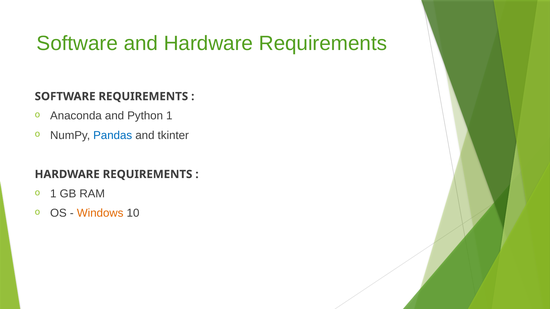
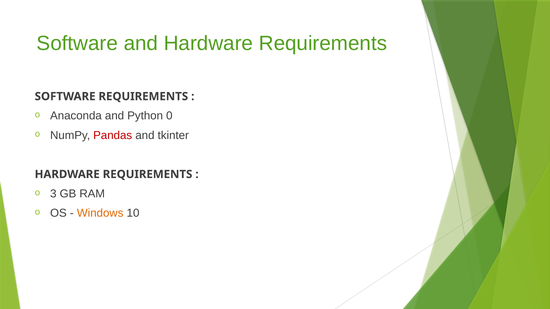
Python 1: 1 -> 0 (169, 116)
Pandas colour: blue -> red (113, 136)
1: 1 -> 3 (53, 194)
